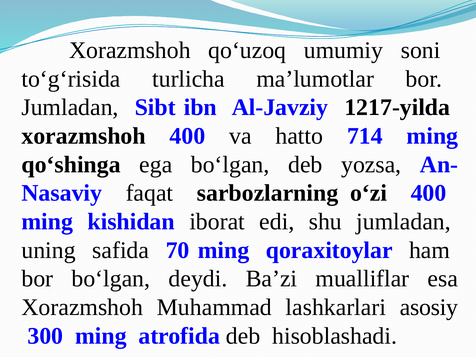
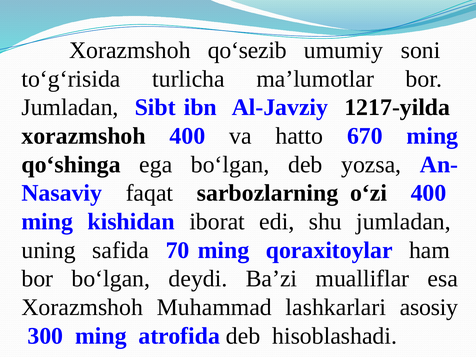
qo‘uzoq: qo‘uzoq -> qo‘sеzib (247, 50)
714: 714 -> 670 (365, 136)
